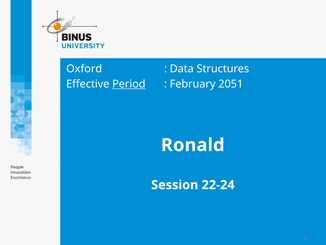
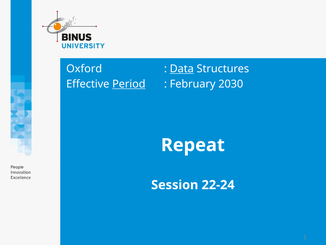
Data underline: none -> present (182, 69)
2051: 2051 -> 2030 (231, 84)
Ronald: Ronald -> Repeat (193, 145)
